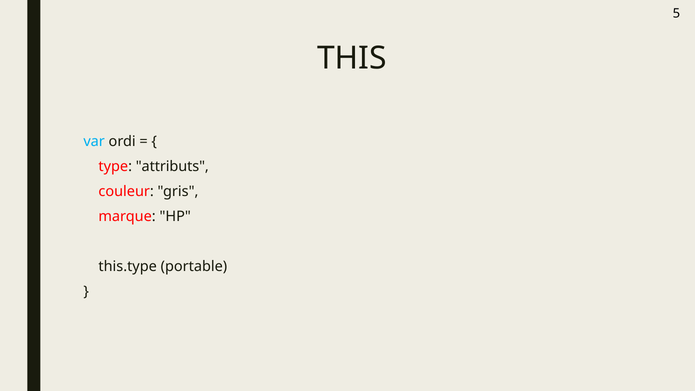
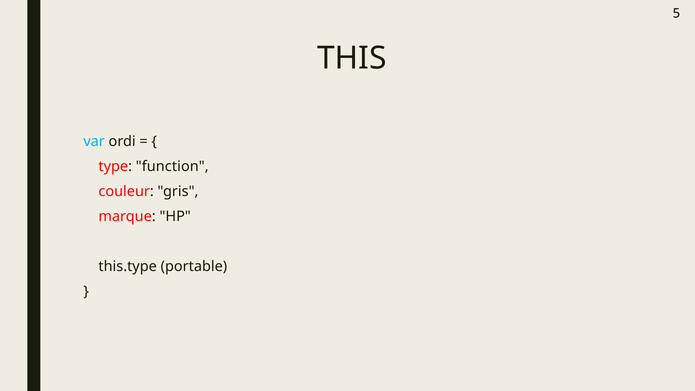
attributs: attributs -> function (172, 166)
